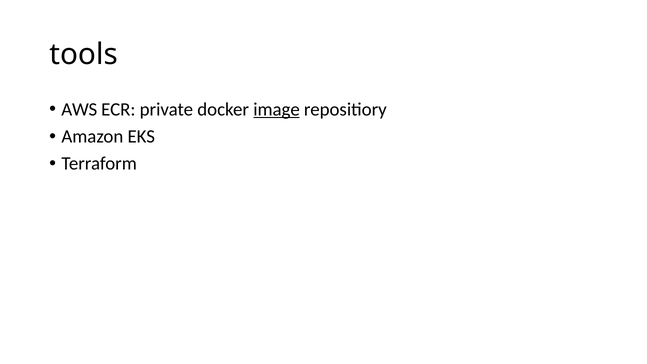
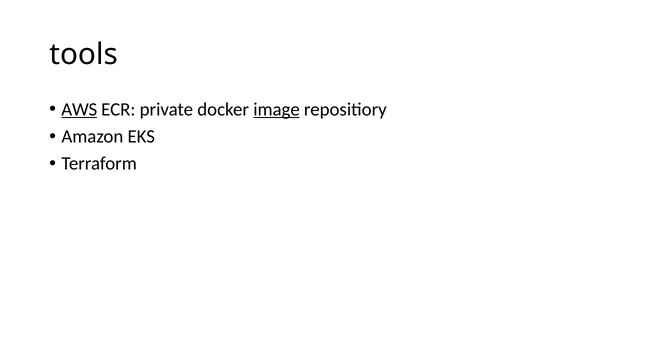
AWS underline: none -> present (79, 109)
